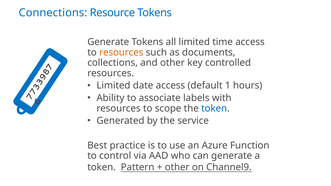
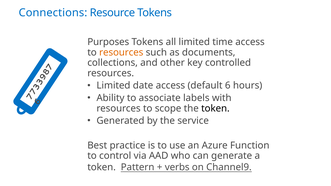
Generate: Generate -> Purposes (108, 42)
default 1: 1 -> 6 (228, 86)
token colour: blue -> black (215, 108)
other: other -> verbs (177, 167)
